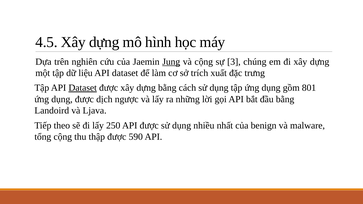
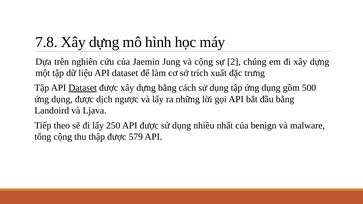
4.5: 4.5 -> 7.8 (47, 42)
Jung underline: present -> none (171, 62)
3: 3 -> 2 (234, 62)
801: 801 -> 500 (309, 88)
590: 590 -> 579 (136, 137)
